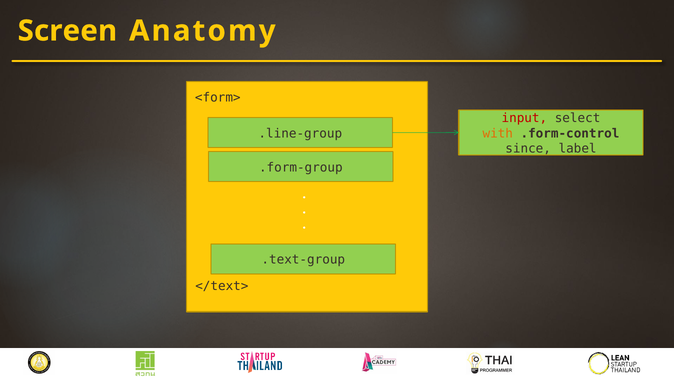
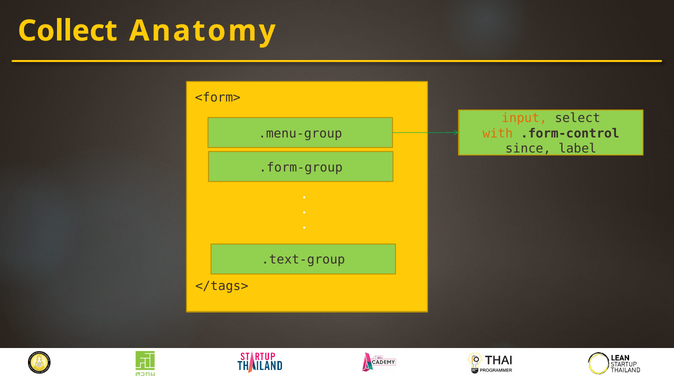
Screen: Screen -> Collect (67, 31)
input colour: red -> orange (524, 118)
.line-group: .line-group -> .menu-group (300, 133)
</text>: </text> -> </tags> (222, 286)
